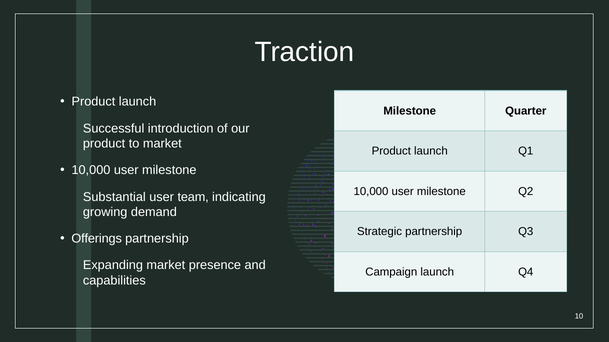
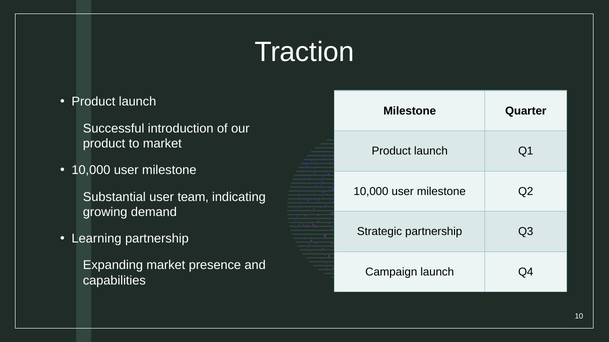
Offerings: Offerings -> Learning (97, 239)
